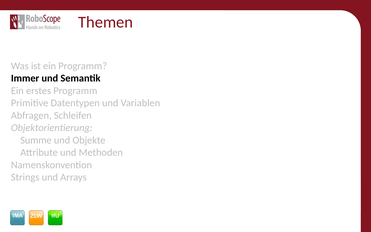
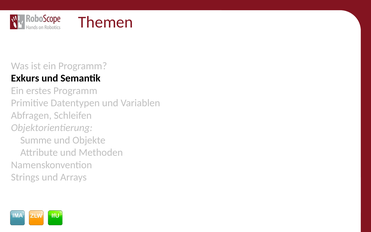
Immer: Immer -> Exkurs (25, 78)
